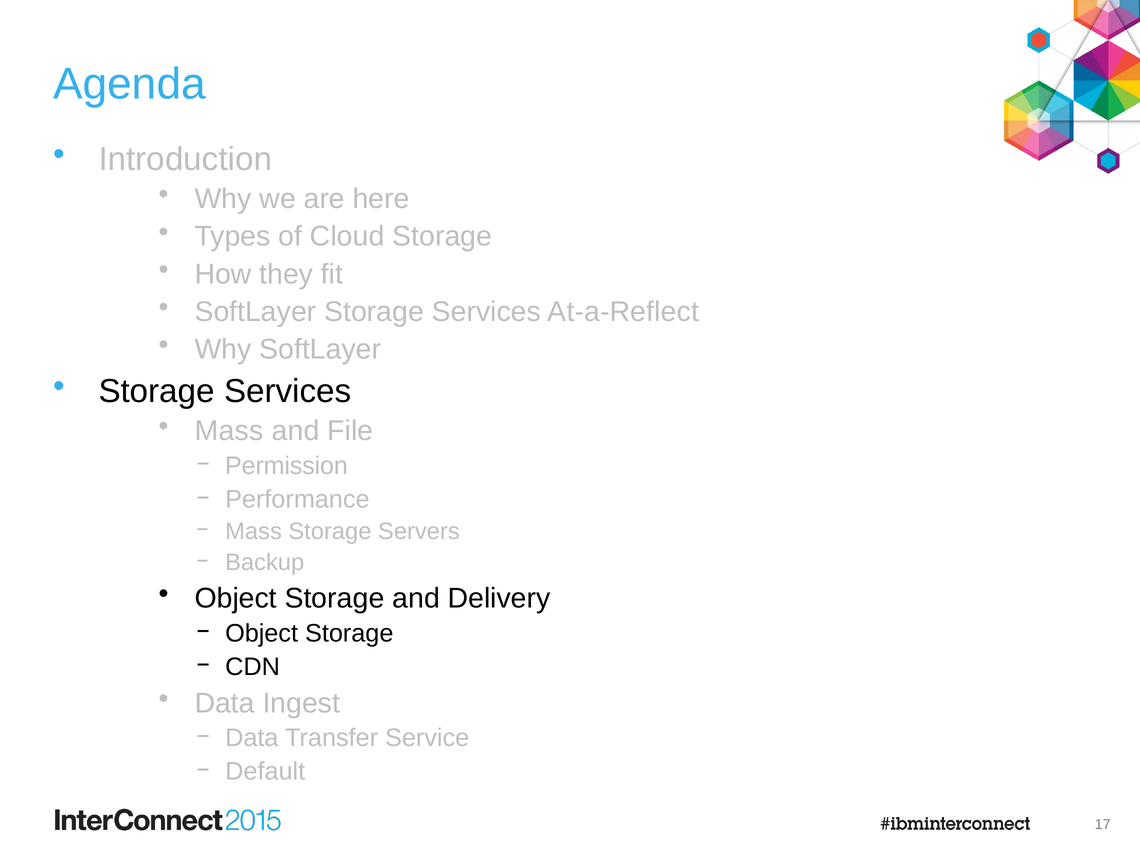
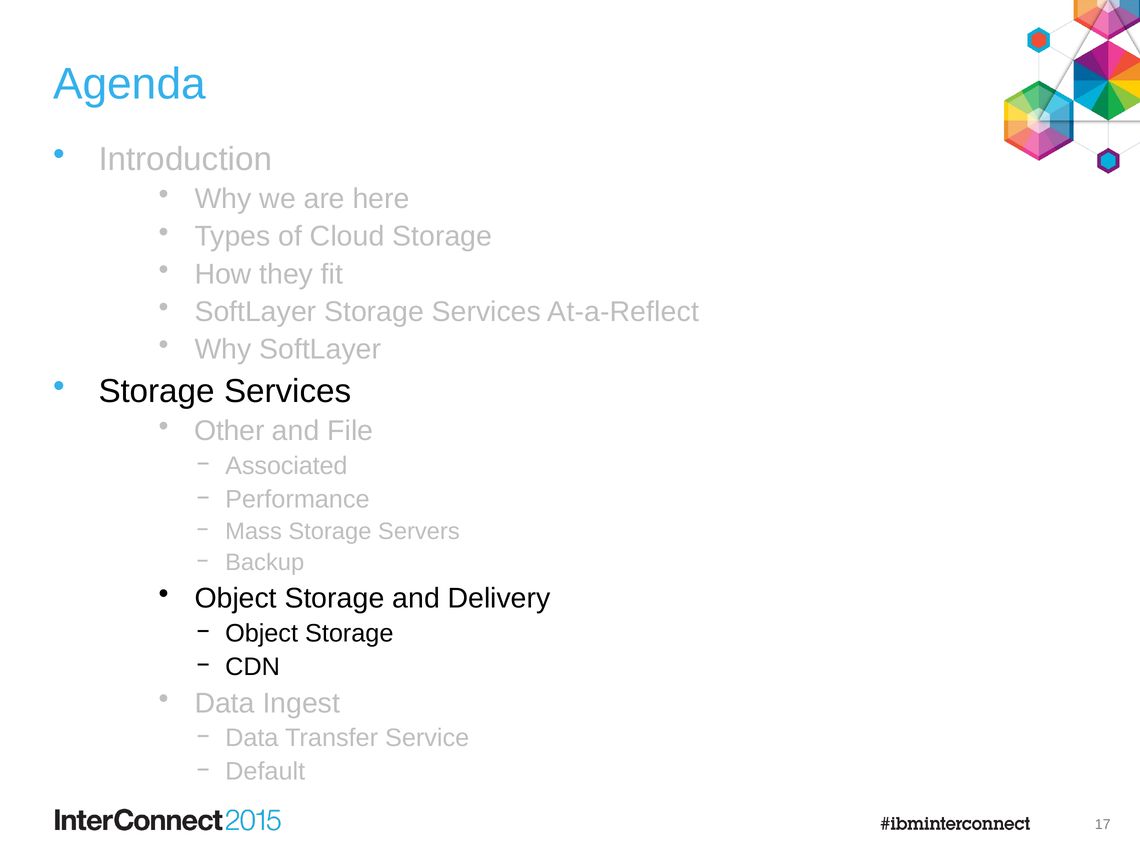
Mass: Mass -> Other (229, 431)
Permission: Permission -> Associated (286, 466)
